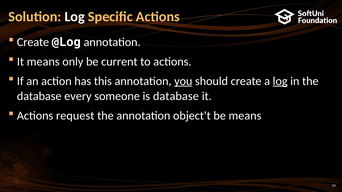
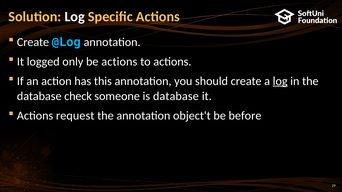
@Log colour: white -> light blue (66, 42)
It means: means -> logged (43, 62)
be current: current -> actions (119, 62)
you underline: present -> none (183, 81)
every: every -> check (78, 96)
be means: means -> before (245, 116)
